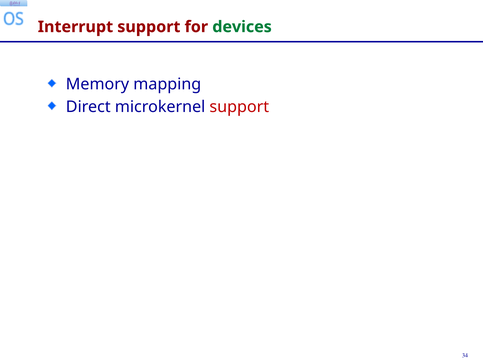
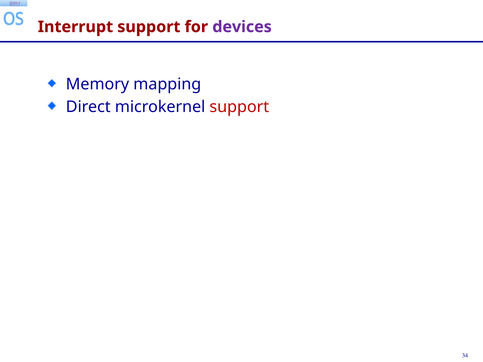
devices colour: green -> purple (242, 27)
